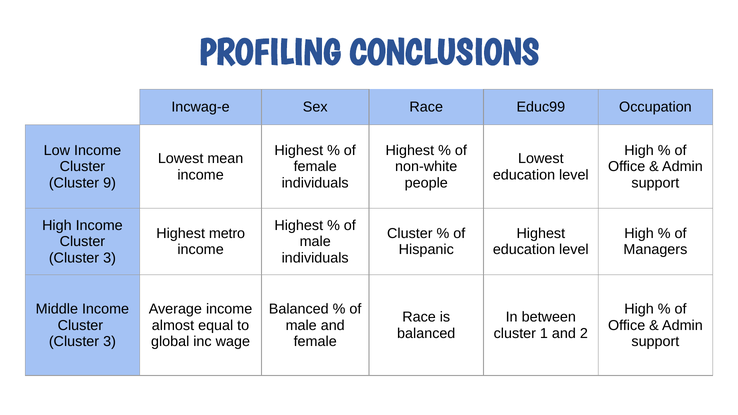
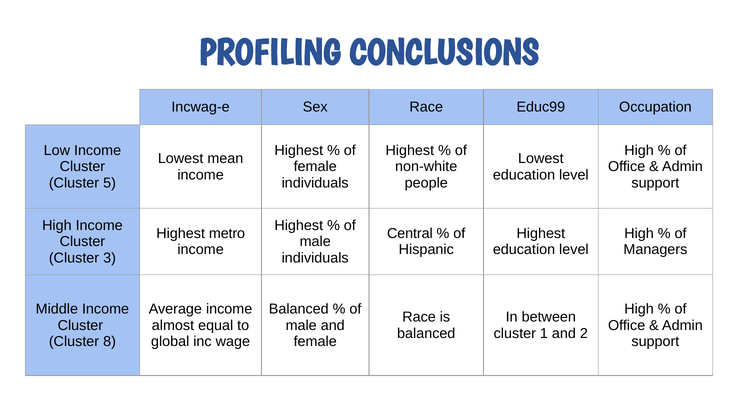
9: 9 -> 5 (110, 183)
Cluster: Cluster -> Central (410, 234)
3: 3 -> 8 (110, 342)
